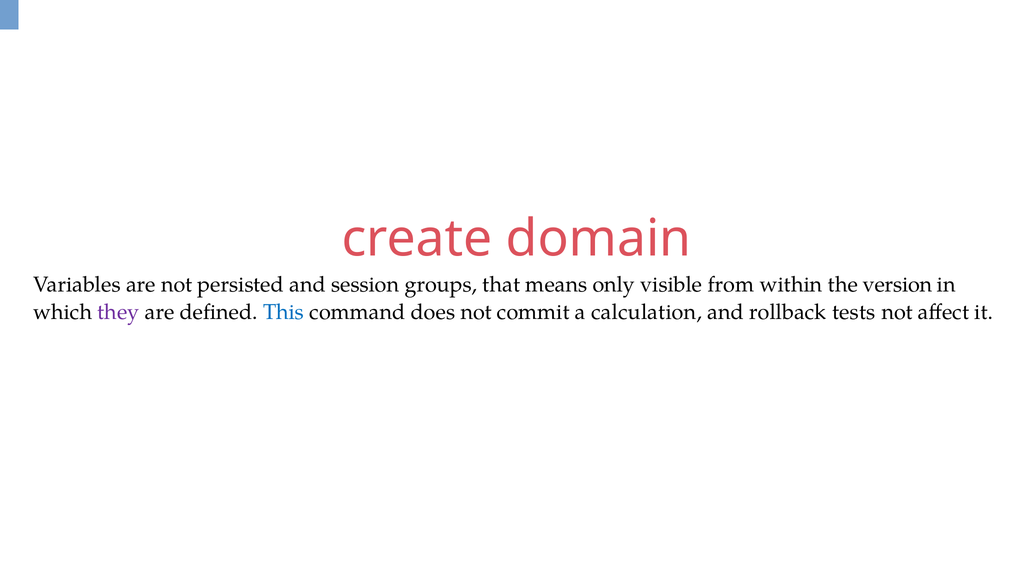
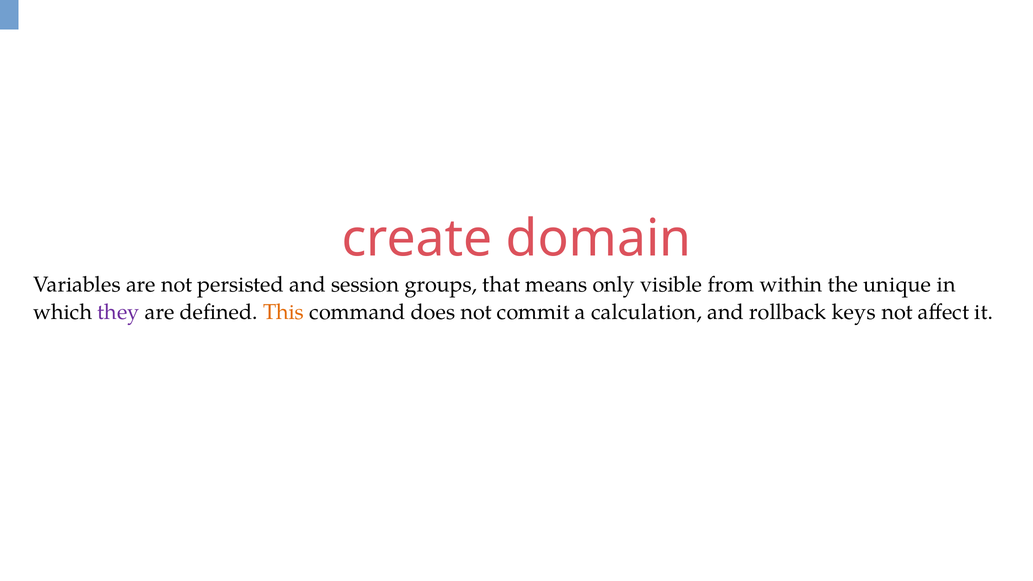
version: version -> unique (897, 285)
This colour: blue -> orange (284, 312)
tests: tests -> keys (854, 312)
